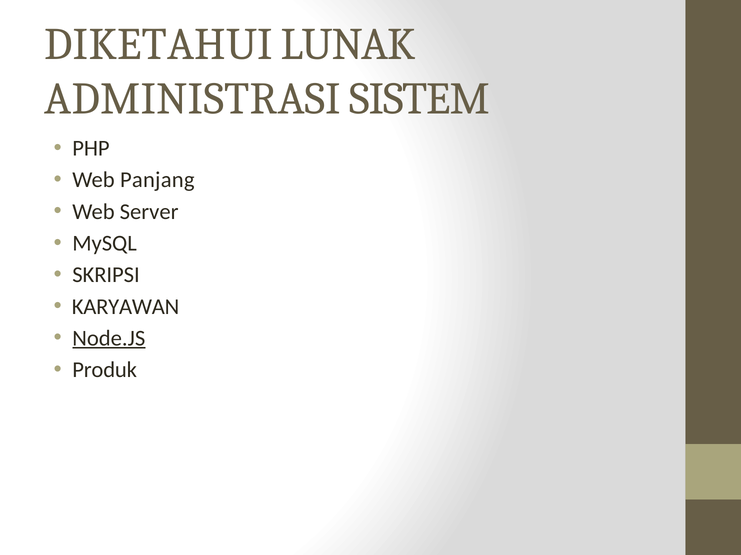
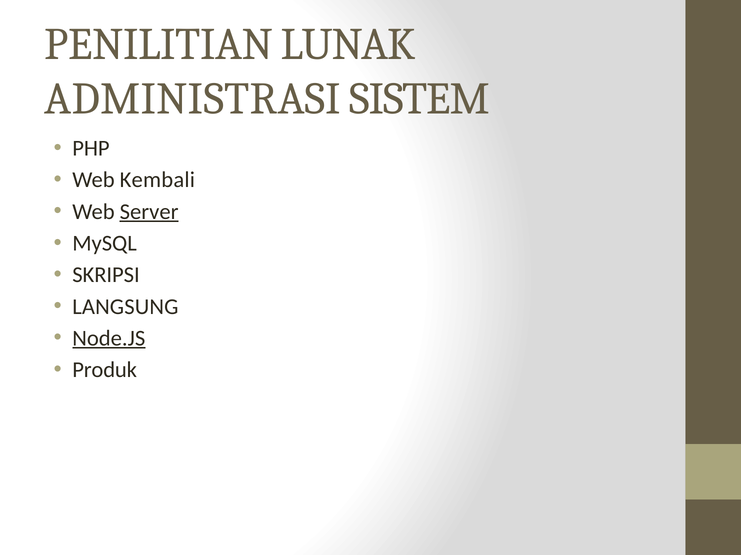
DIKETAHUI: DIKETAHUI -> PENILITIAN (159, 45)
Panjang: Panjang -> Kembali (157, 180)
Server underline: none -> present (149, 212)
KARYAWAN: KARYAWAN -> LANGSUNG (125, 307)
